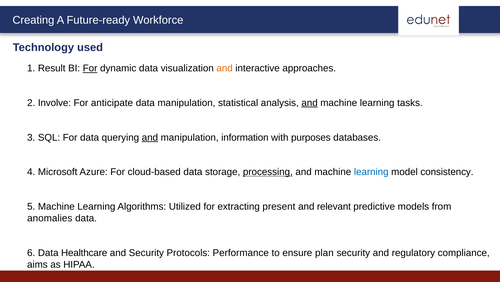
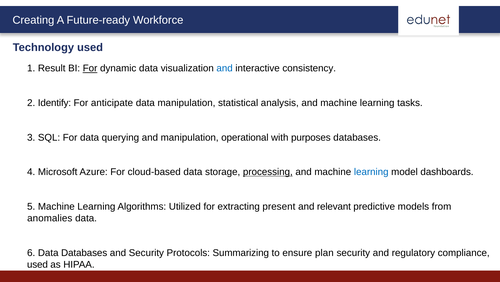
and colour: orange -> blue (225, 68)
approaches: approaches -> consistency (309, 68)
Involve: Involve -> Identify (54, 103)
and underline: present -> none (310, 103)
and underline: present -> none (150, 137)
information: information -> operational (245, 137)
consistency: consistency -> dashboards (447, 172)
Data Healthcare: Healthcare -> Databases (84, 252)
Performance: Performance -> Summarizing (241, 252)
aims: aims -> used (37, 264)
